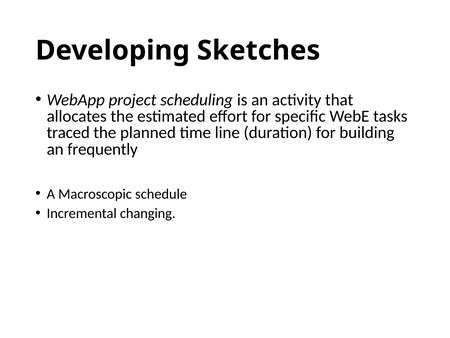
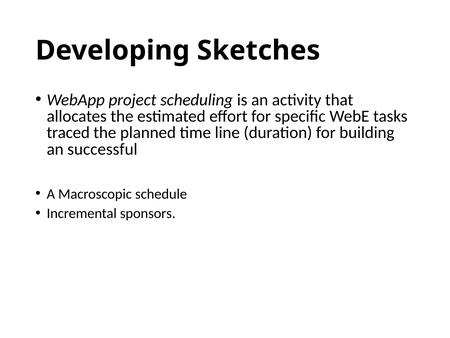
frequently: frequently -> successful (102, 149)
changing: changing -> sponsors (148, 213)
